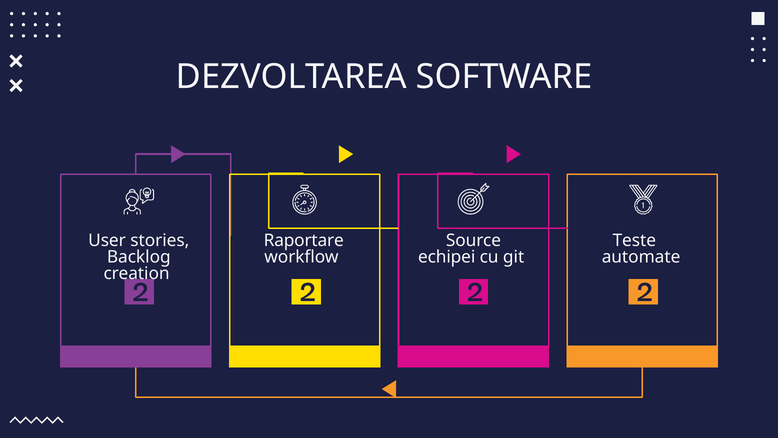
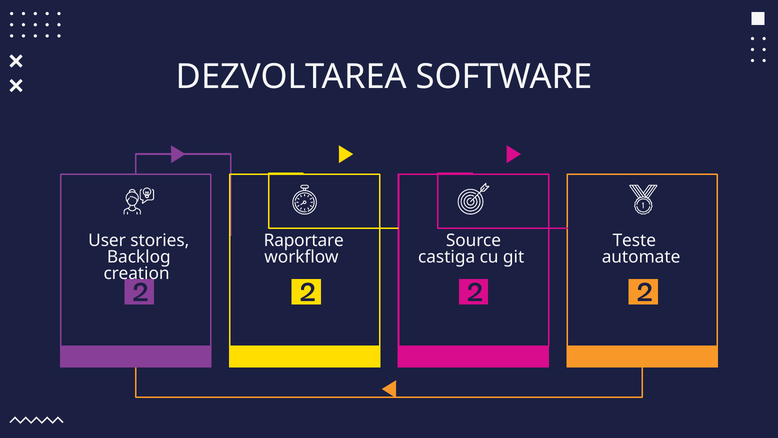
echipei: echipei -> castiga (447, 257)
